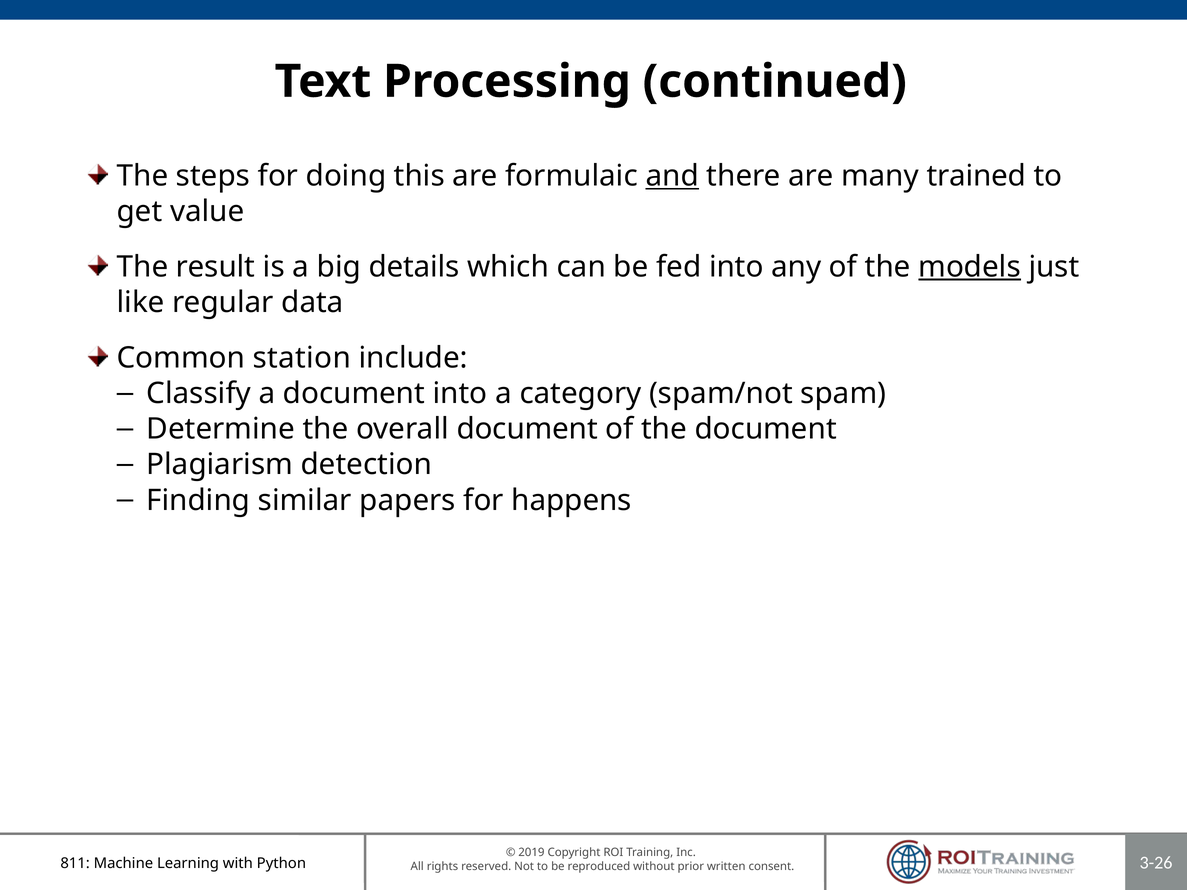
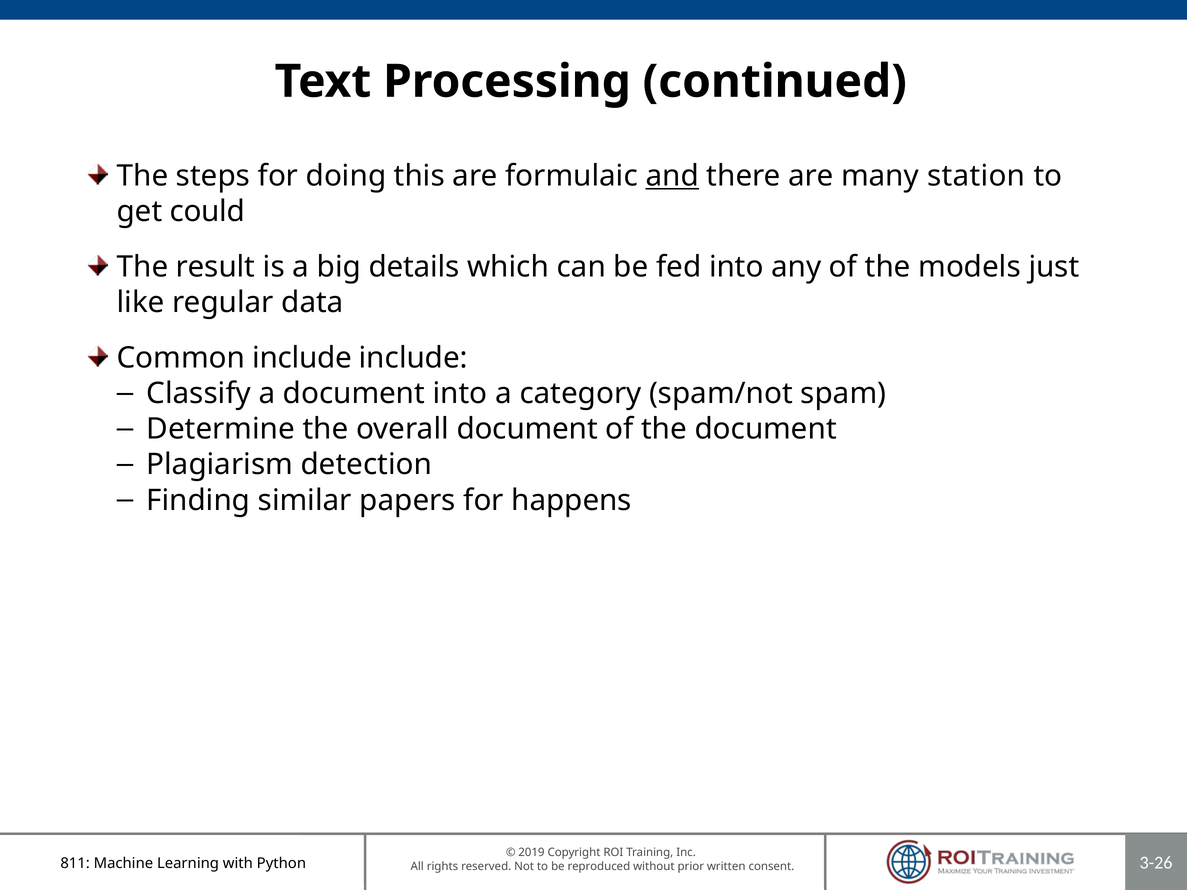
trained: trained -> station (976, 176)
value: value -> could (207, 212)
models underline: present -> none (970, 267)
Common station: station -> include (302, 358)
